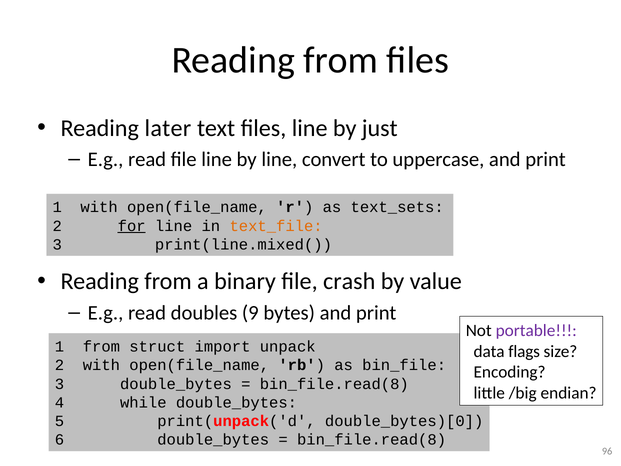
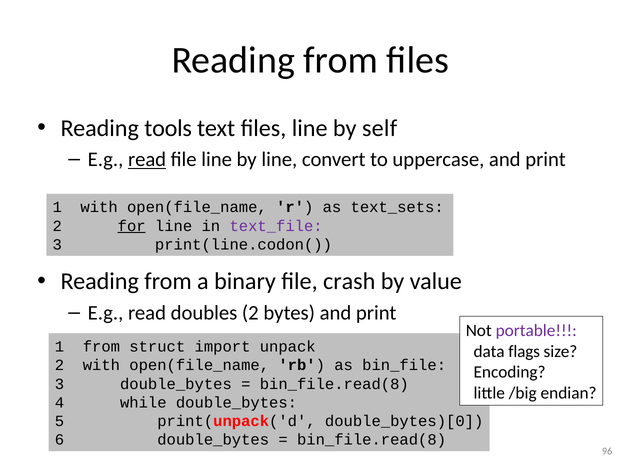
later: later -> tools (168, 128)
just: just -> self (380, 128)
read underline: none -> present (147, 159)
text_file colour: orange -> purple (276, 226)
print(line.mixed(: print(line.mixed( -> print(line.codon( (243, 244)
doubles 9: 9 -> 2 (250, 313)
